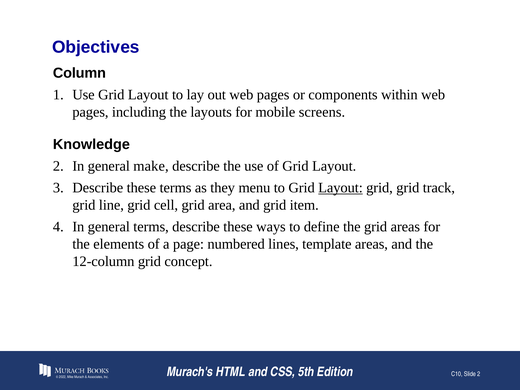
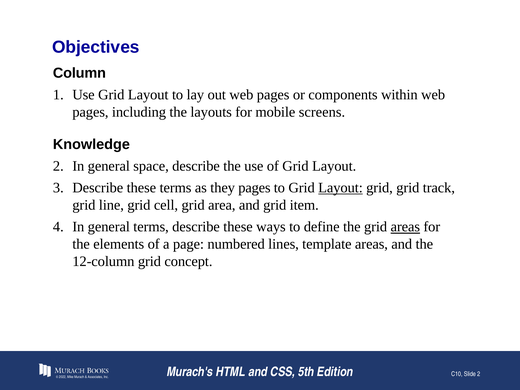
make: make -> space (151, 166)
they menu: menu -> pages (254, 188)
areas underline: none -> present (405, 227)
